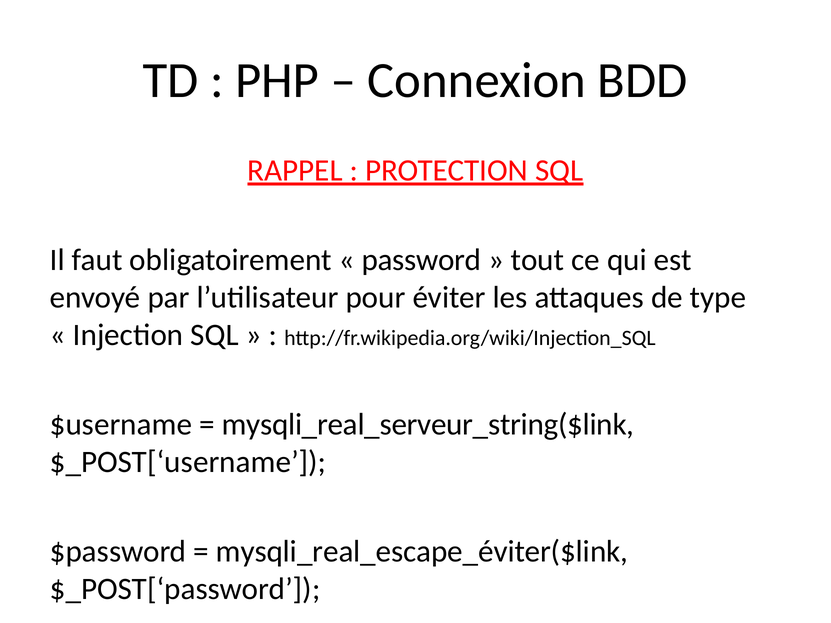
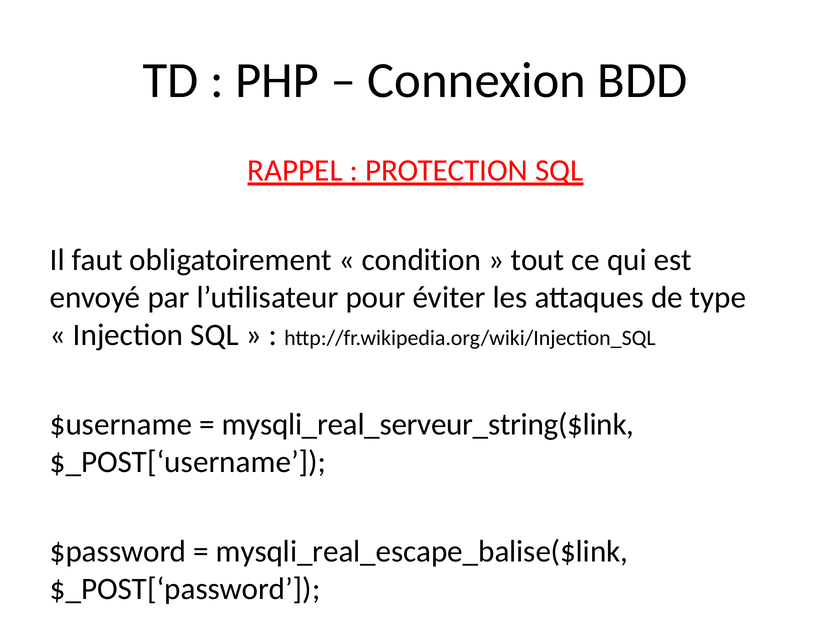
password: password -> condition (421, 260)
mysqli_real_escape_éviter($link: mysqli_real_escape_éviter($link -> mysqli_real_escape_balise($link (422, 552)
